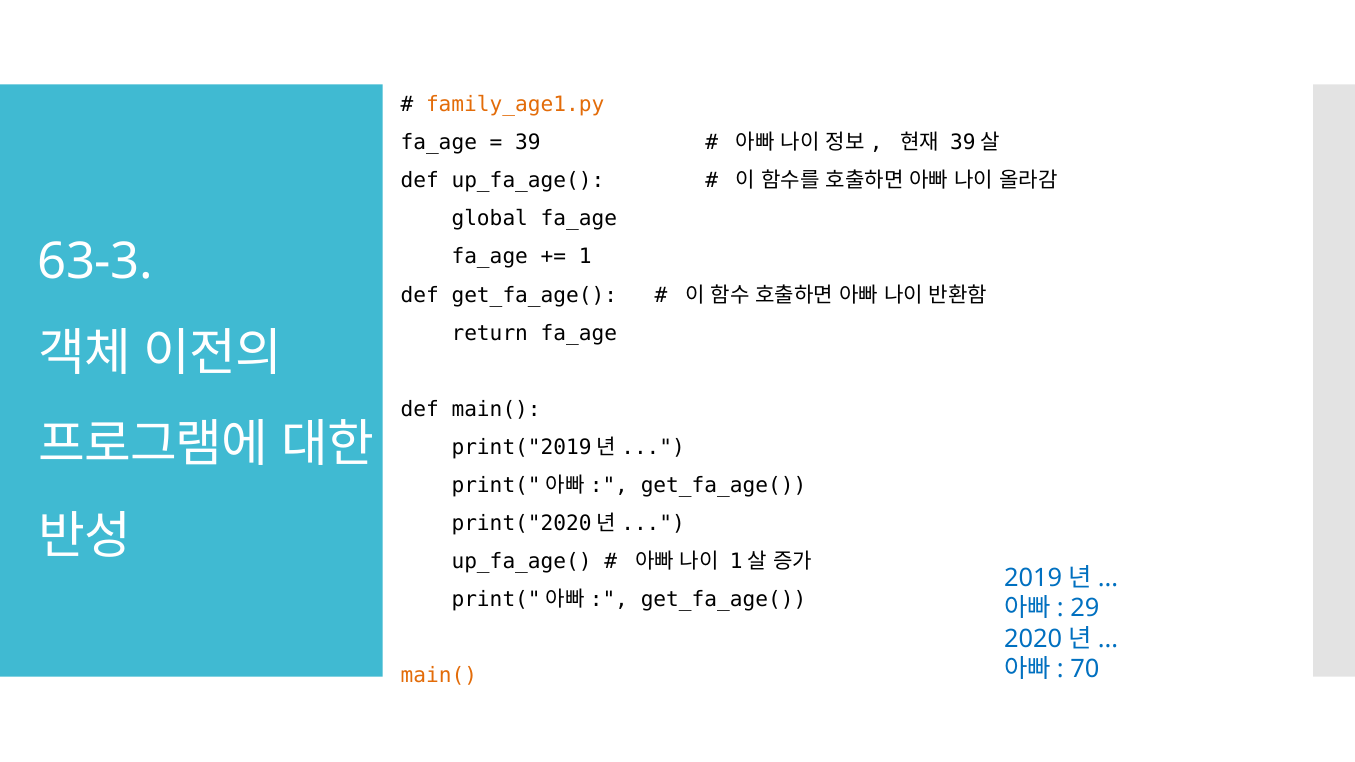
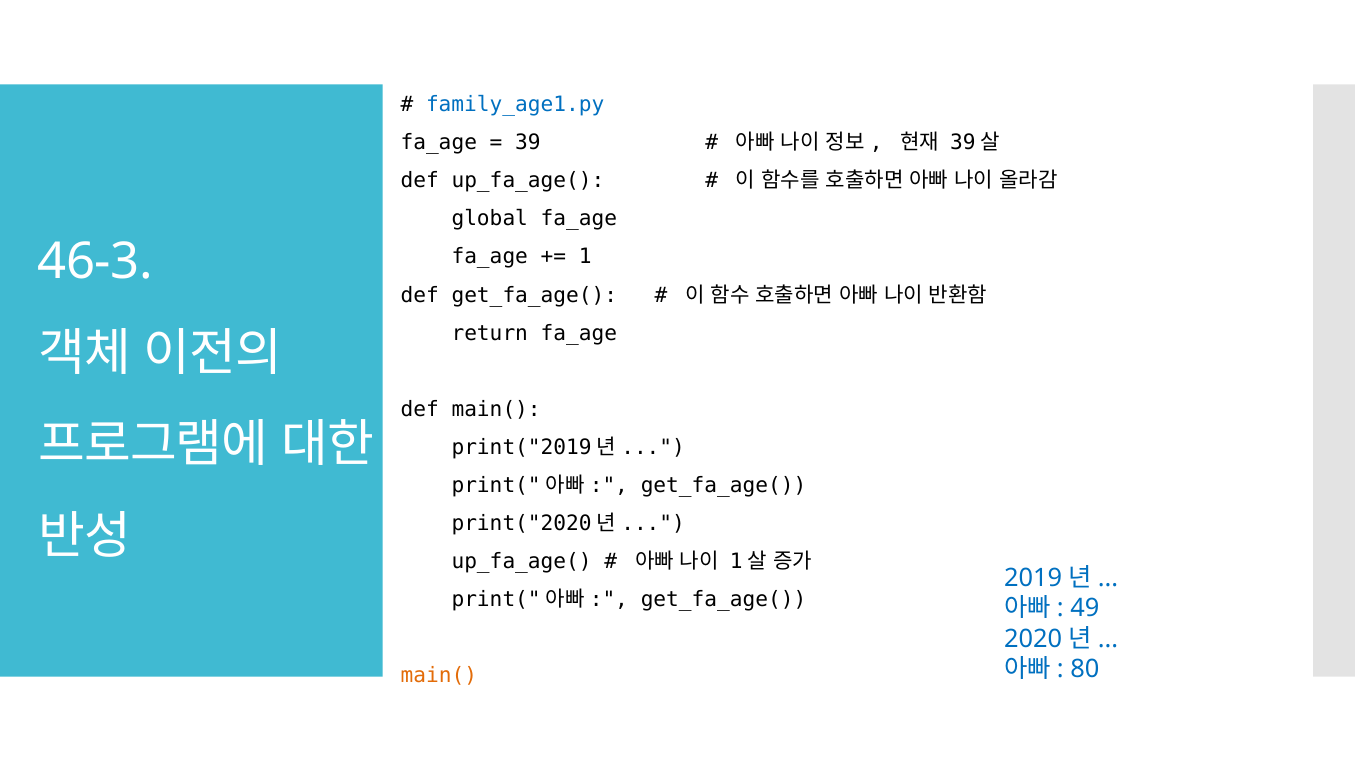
family_age1.py colour: orange -> blue (515, 105)
63-3: 63-3 -> 46-3 (95, 262)
29: 29 -> 49 (1085, 608)
70: 70 -> 80 (1085, 669)
